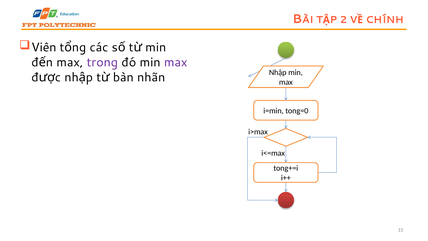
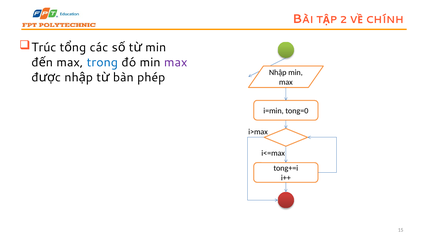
Viên: Viên -> Trúc (44, 47)
trong colour: purple -> blue (102, 62)
nhãn: nhãn -> phép (151, 77)
